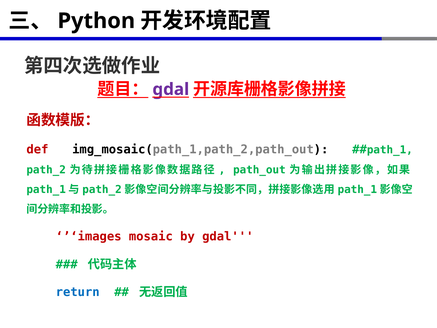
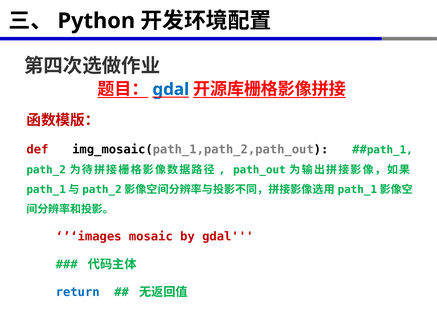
gdal colour: purple -> blue (171, 89)
